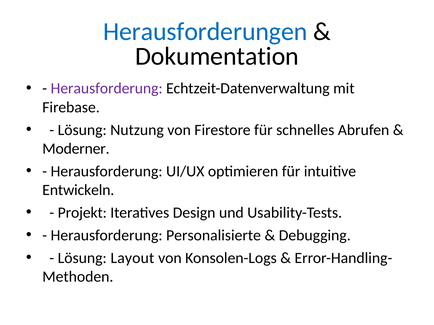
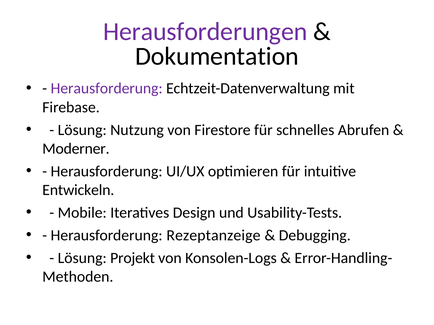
Herausforderungen colour: blue -> purple (205, 32)
Projekt: Projekt -> Mobile (82, 213)
Personalisierte: Personalisierte -> Rezeptanzeige (213, 236)
Layout: Layout -> Projekt (133, 258)
